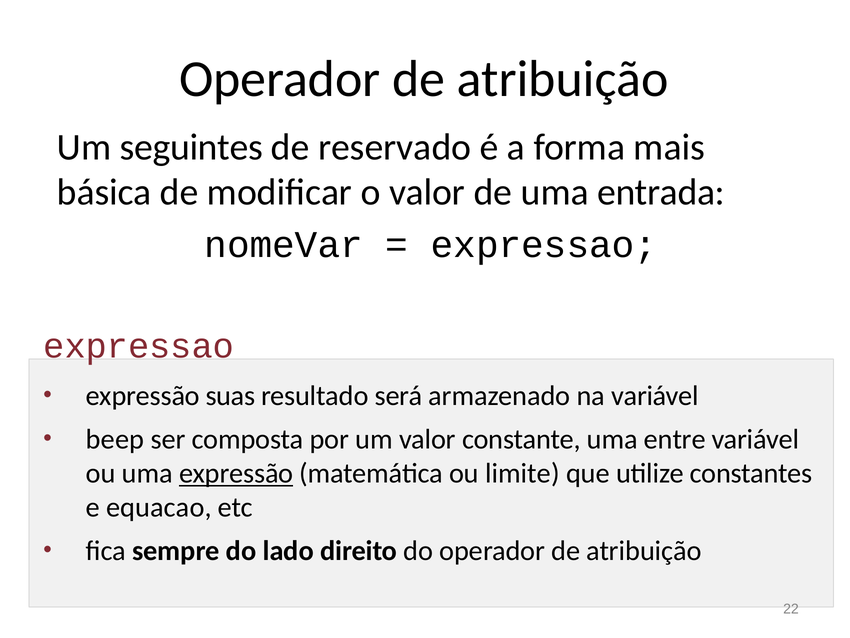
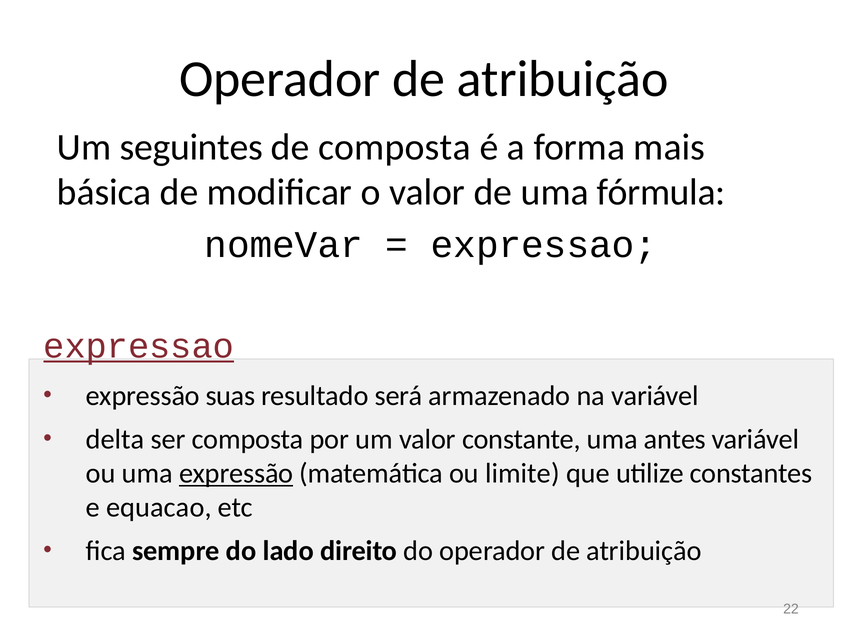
de reservado: reservado -> composta (394, 147)
entrada: entrada -> fórmula (661, 192)
expressao underline: none -> present (139, 346)
beep: beep -> delta (115, 439)
entre: entre -> antes (675, 439)
